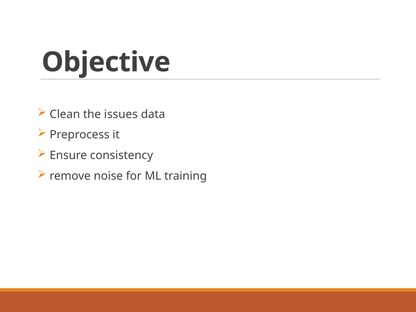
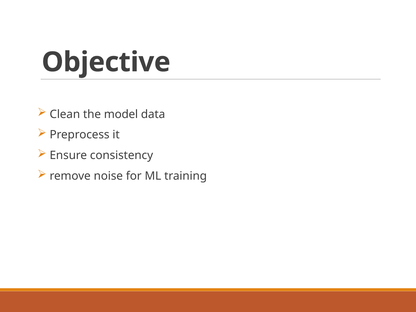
issues: issues -> model (121, 114)
